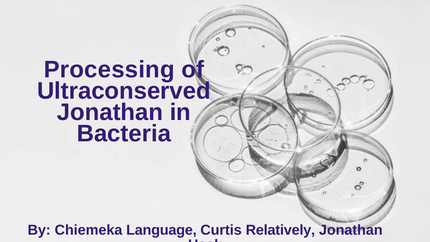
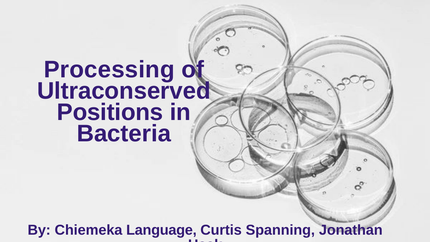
Jonathan: Jonathan -> Positions (110, 112)
Relatively: Relatively -> Spanning (280, 230)
